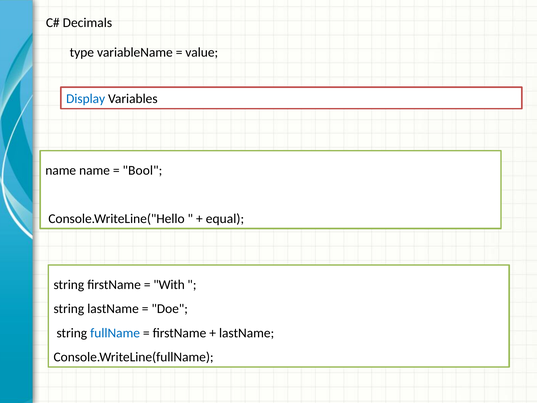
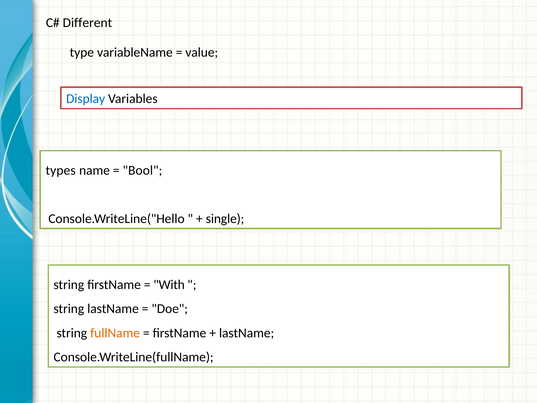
Decimals: Decimals -> Different (87, 23)
name: name -> types (61, 170)
equal: equal -> single (225, 219)
fullName colour: blue -> orange (115, 333)
